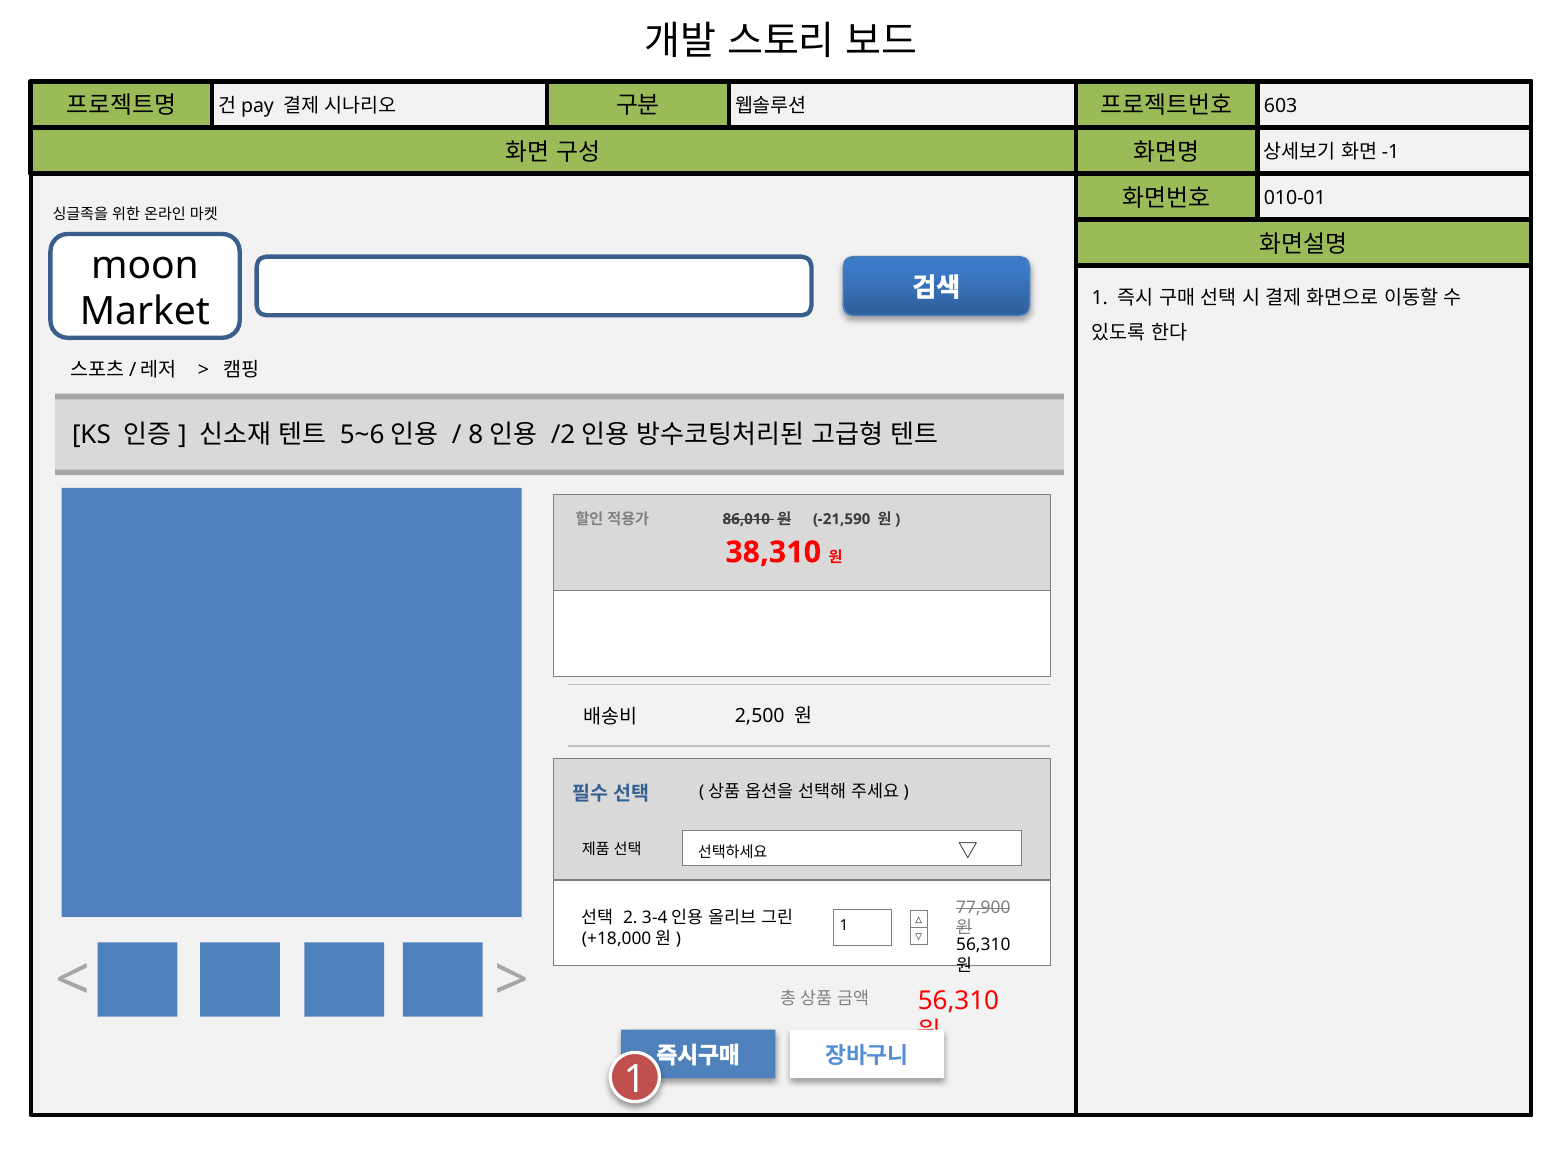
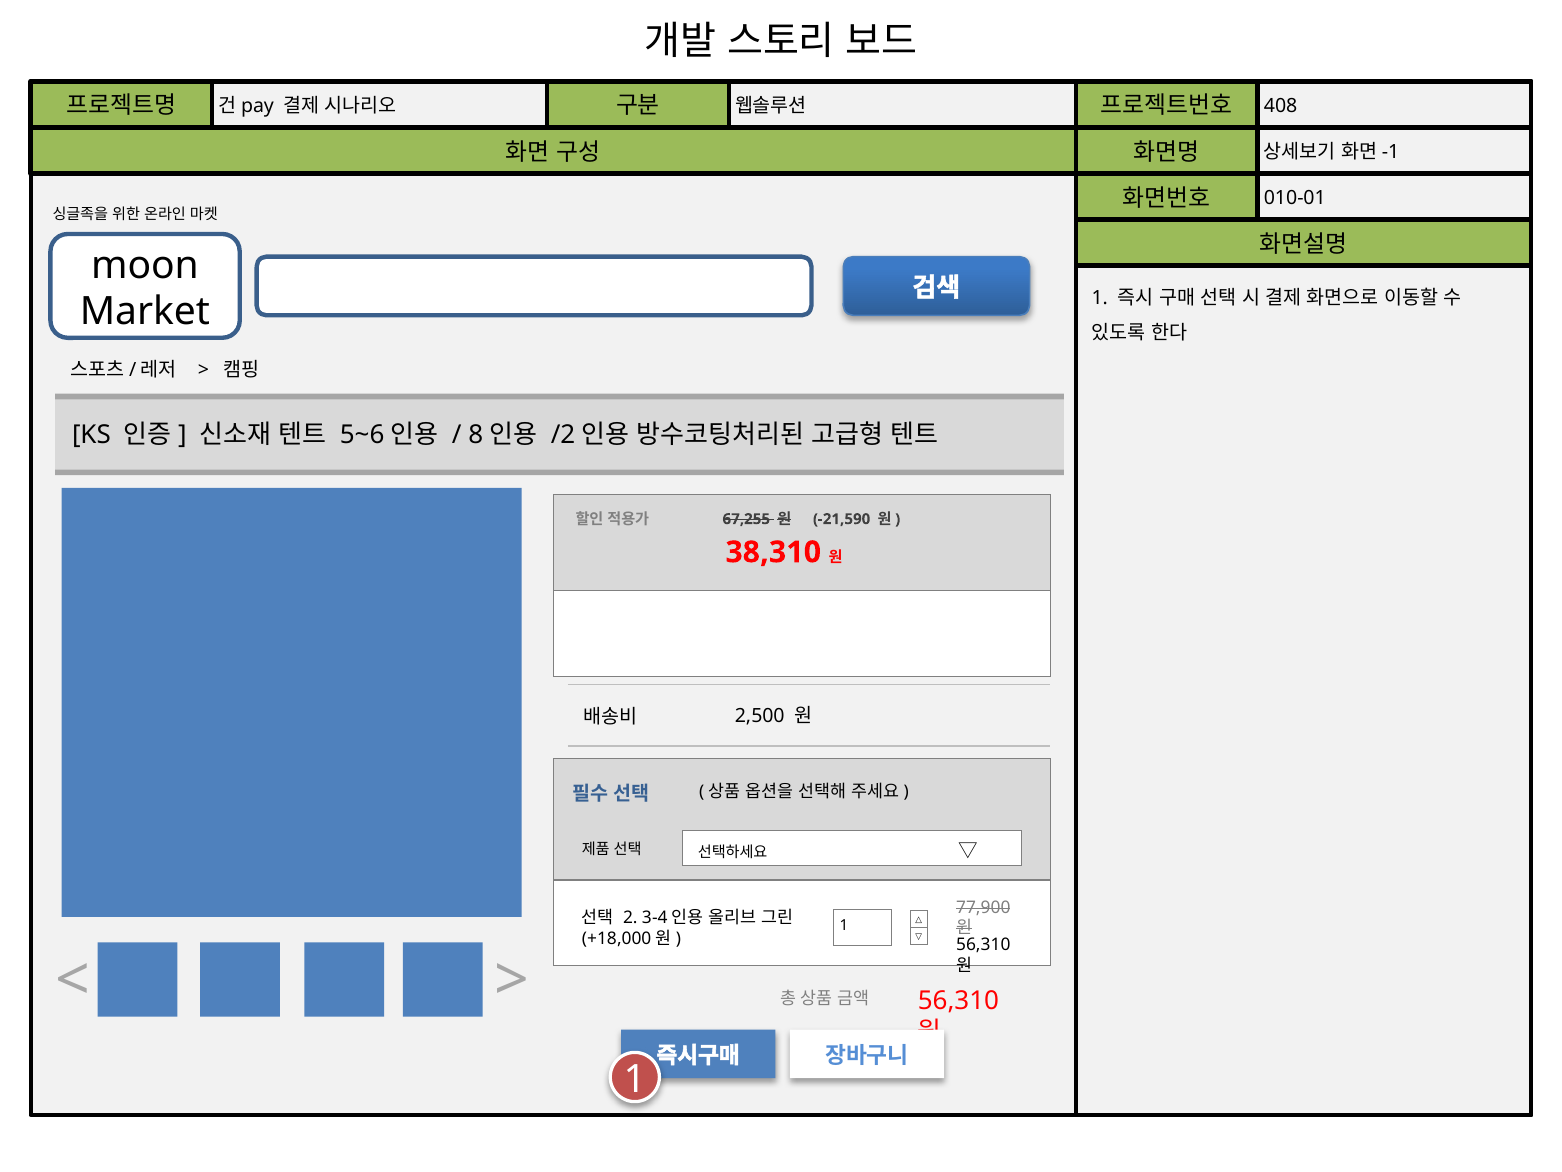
603: 603 -> 408 (1281, 106)
86,010: 86,010 -> 67,255 (746, 519)
